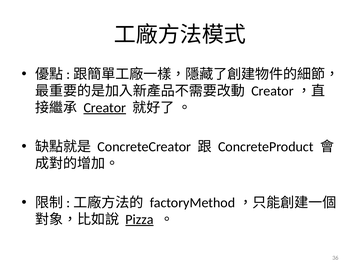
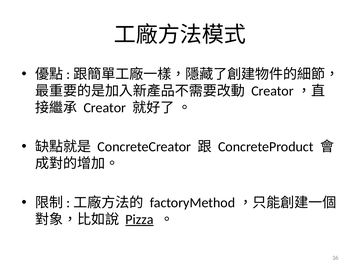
Creator underline: present -> none (105, 108)
